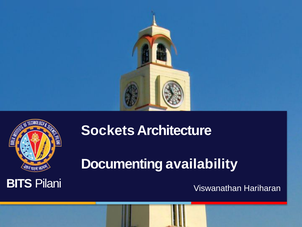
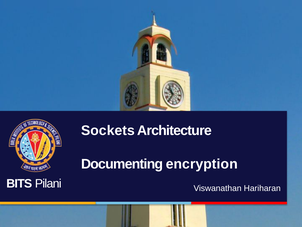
availability: availability -> encryption (202, 164)
